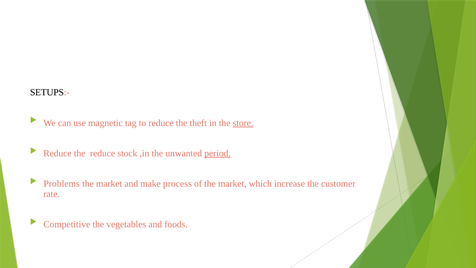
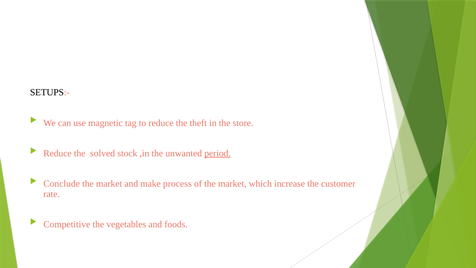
store underline: present -> none (243, 123)
the reduce: reduce -> solved (103, 153)
Problems: Problems -> Conclude (62, 184)
